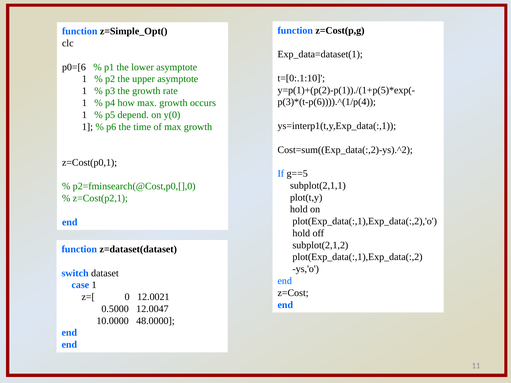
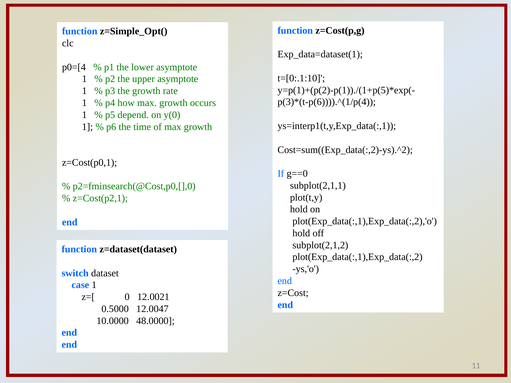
p0=[6: p0=[6 -> p0=[4 (74, 67)
g==5: g==5 -> g==0 (297, 174)
